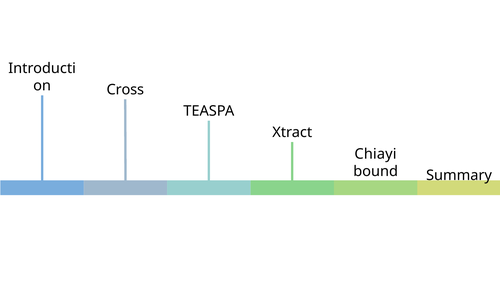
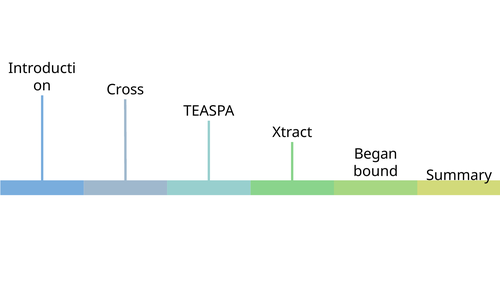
Chiayi: Chiayi -> Began (376, 154)
